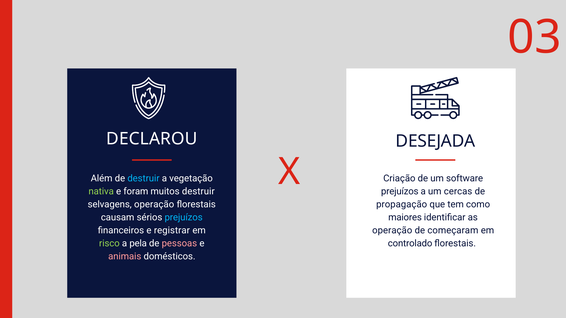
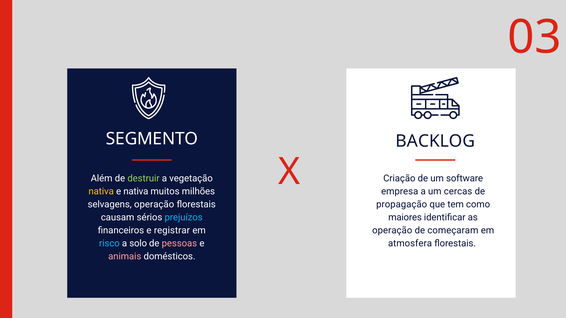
DECLAROU: DECLAROU -> SEGMENTO (152, 139)
DESEJADA: DESEJADA -> BACKLOG (435, 141)
destruir colour: light blue -> light green (143, 179)
nativa colour: light green -> yellow (101, 192)
e foram: foram -> nativa (136, 192)
muitos destruir: destruir -> milhões (198, 192)
prejuízos: prejuízos -> empresa (400, 192)
risco colour: light green -> light blue (109, 244)
pela: pela -> solo (138, 244)
controlado: controlado -> atmosfera (410, 244)
